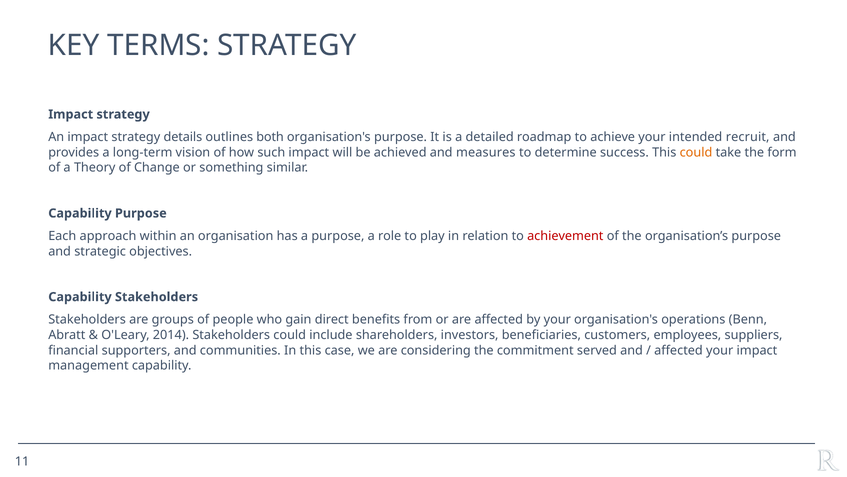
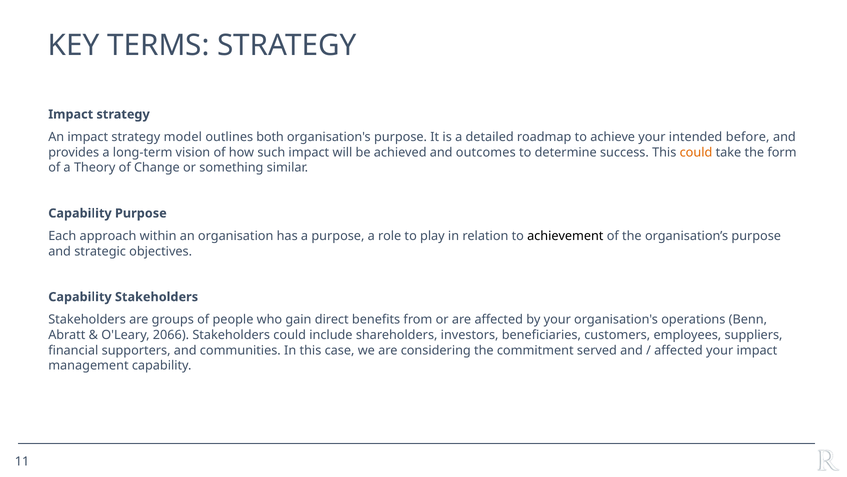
details: details -> model (183, 137)
recruit: recruit -> before (748, 137)
measures: measures -> outcomes (486, 152)
achievement colour: red -> black (565, 236)
2014: 2014 -> 2066 (171, 335)
